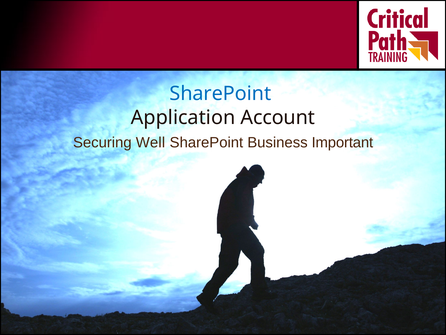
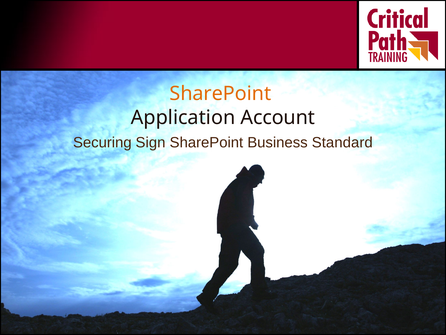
SharePoint colour: blue -> orange (220, 94)
Well: Well -> Sign (151, 142)
Important: Important -> Standard (342, 142)
